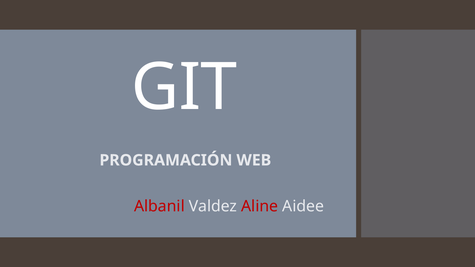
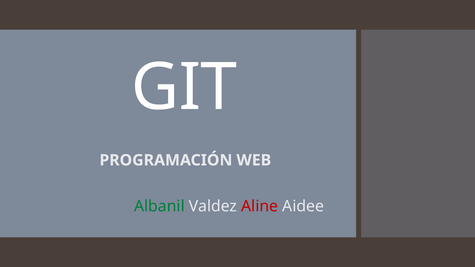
Albanil colour: red -> green (159, 206)
